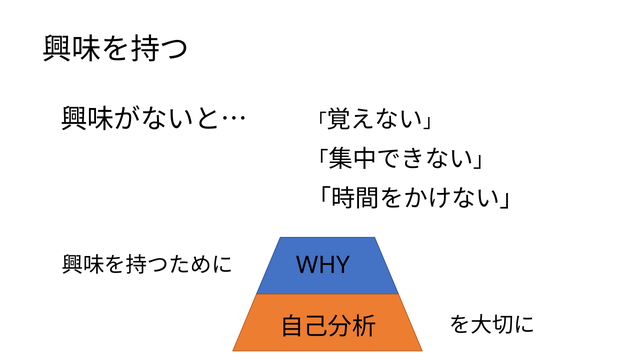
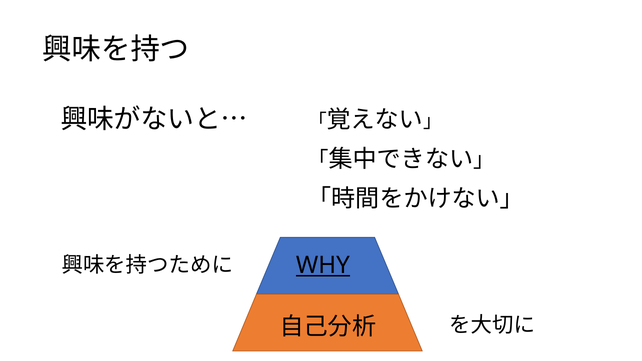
WHY underline: none -> present (323, 265)
